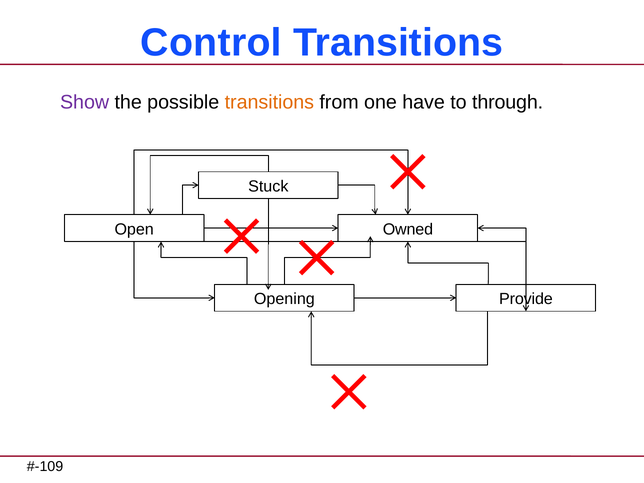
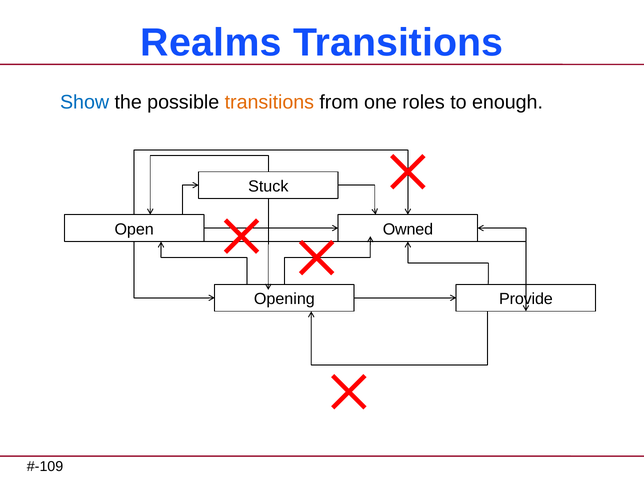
Control: Control -> Realms (211, 43)
Show colour: purple -> blue (85, 102)
have: have -> roles (424, 102)
through: through -> enough (508, 102)
